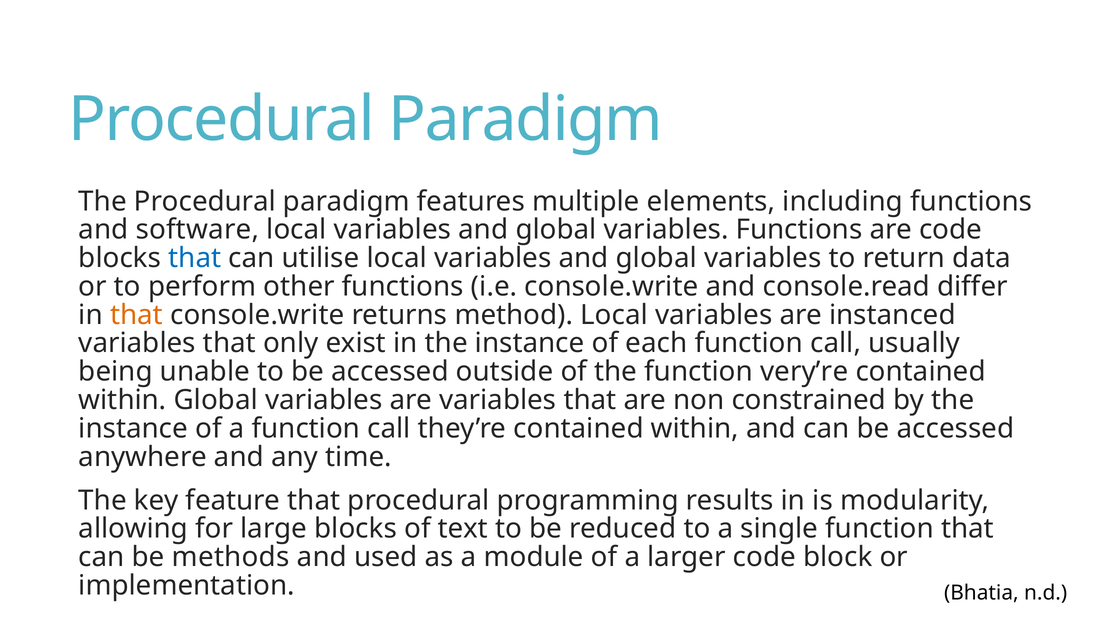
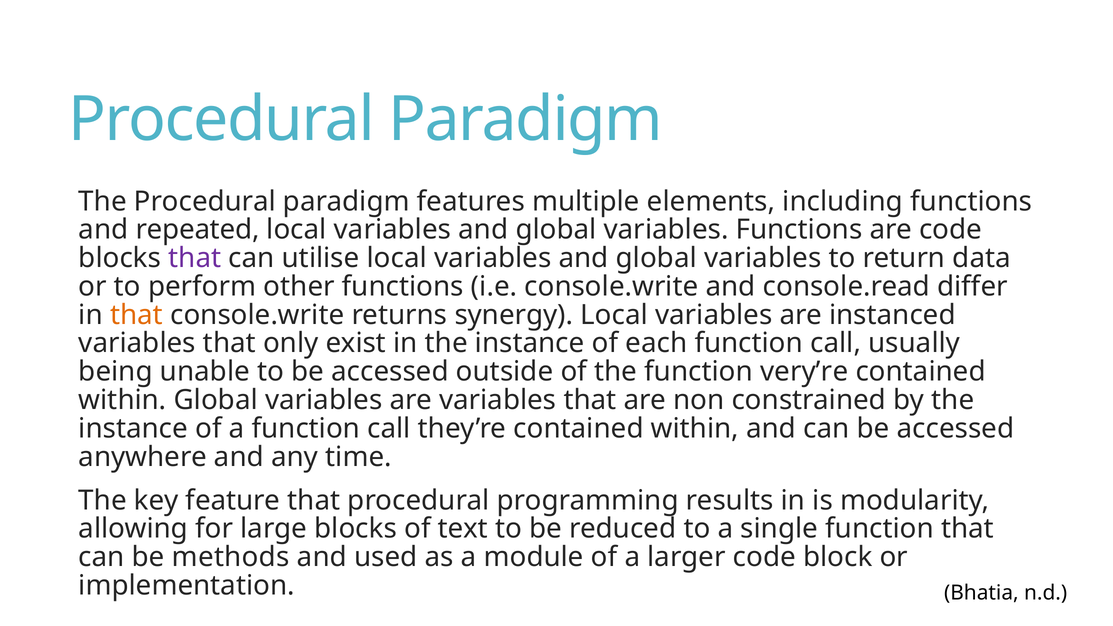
software: software -> repeated (198, 230)
that colour: blue -> purple (195, 258)
method: method -> synergy (514, 315)
